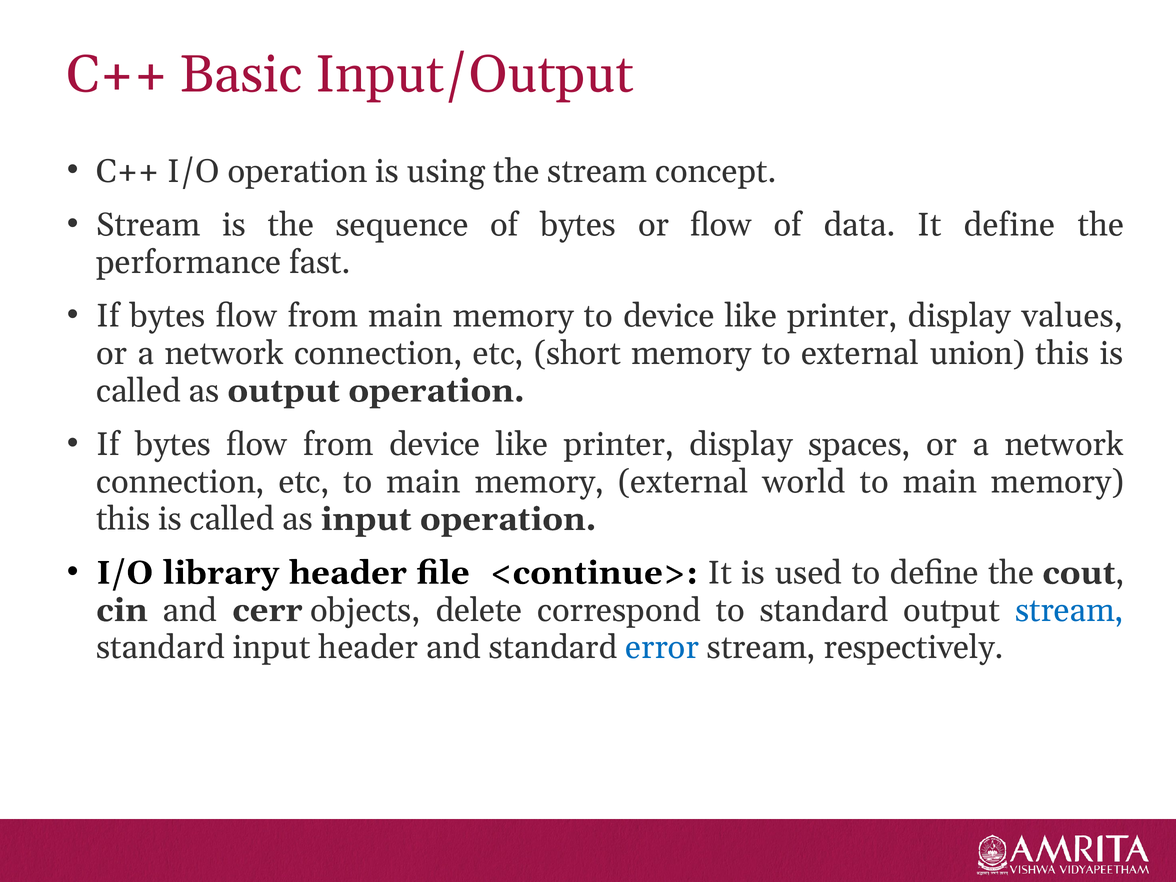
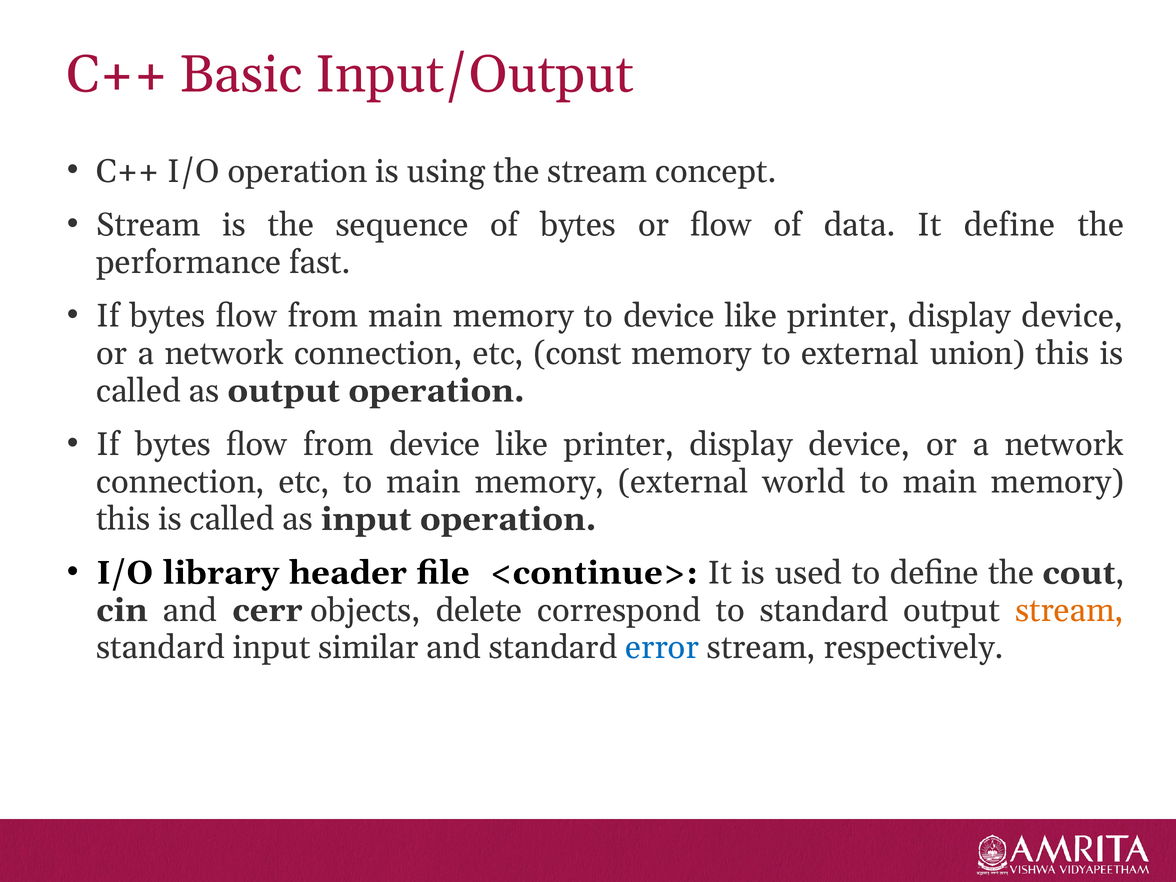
values: values -> device (1072, 316)
short: short -> const (578, 353)
spaces: spaces -> device (859, 444)
stream colour: blue -> orange (1069, 610)
input header: header -> similar (368, 648)
